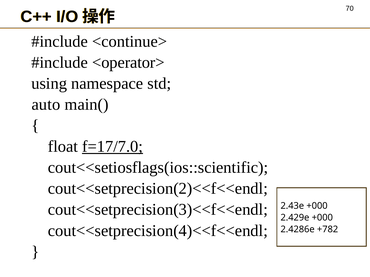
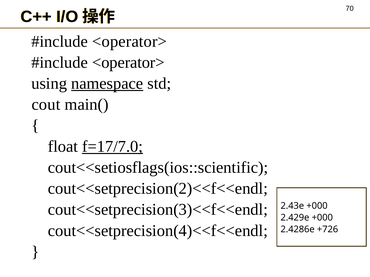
<continue>: <continue> -> <operator> (130, 41)
namespace underline: none -> present (107, 84)
auto: auto -> cout (46, 105)
+782: +782 -> +726 (328, 230)
